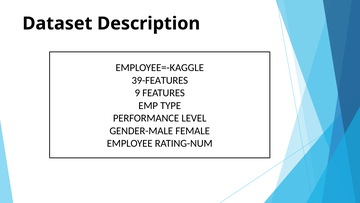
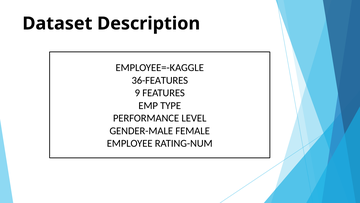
39-FEATURES: 39-FEATURES -> 36-FEATURES (160, 80)
